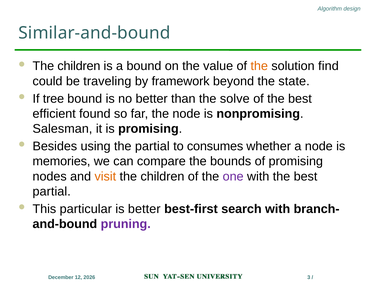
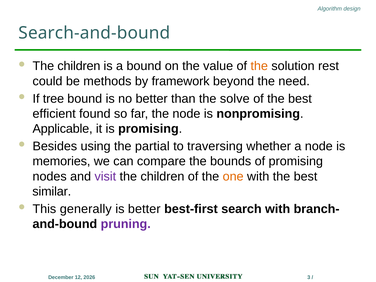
Similar-and-bound: Similar-and-bound -> Search-and-bound (94, 33)
find: find -> rest (329, 66)
traveling: traveling -> methods (107, 81)
state: state -> need (294, 81)
Salesman: Salesman -> Applicable (63, 129)
consumes: consumes -> traversing (215, 146)
visit colour: orange -> purple (105, 176)
one colour: purple -> orange (233, 176)
partial: partial -> similar (52, 191)
particular: particular -> generally (86, 209)
